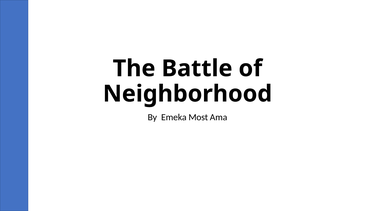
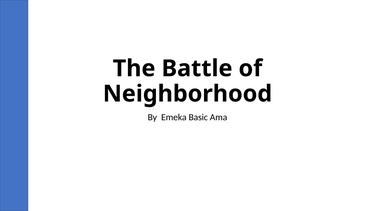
Most: Most -> Basic (198, 117)
